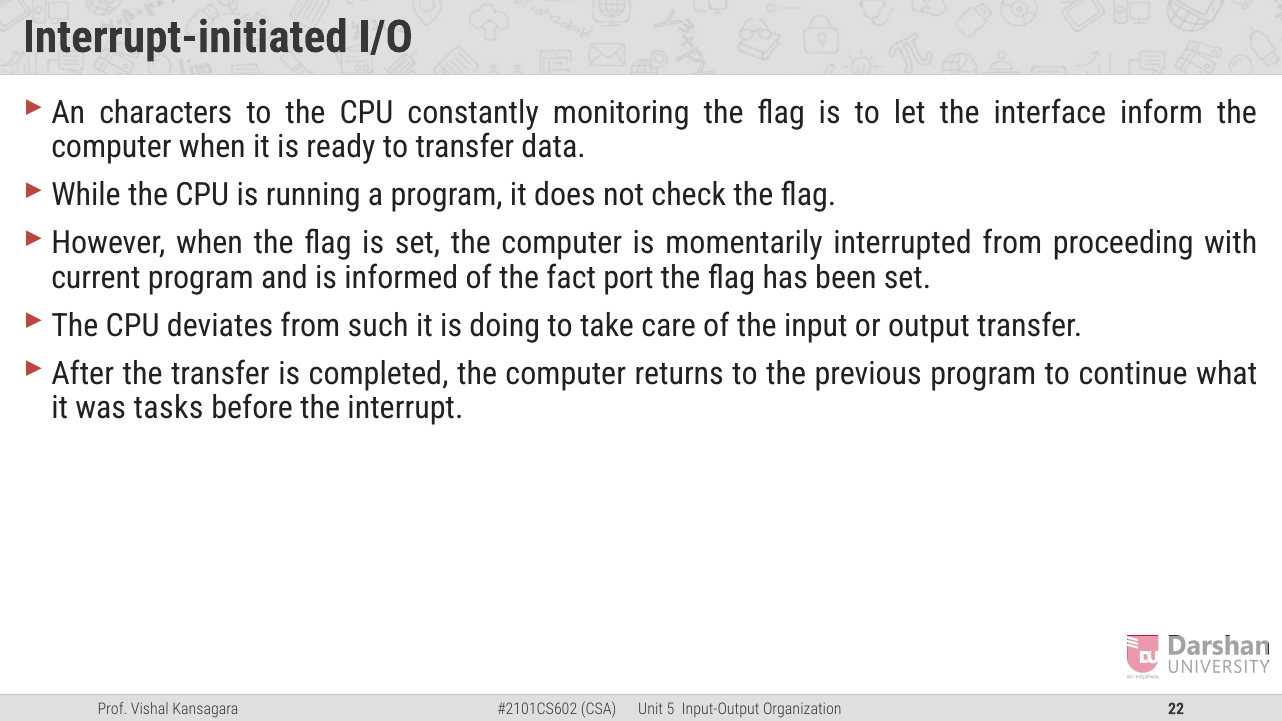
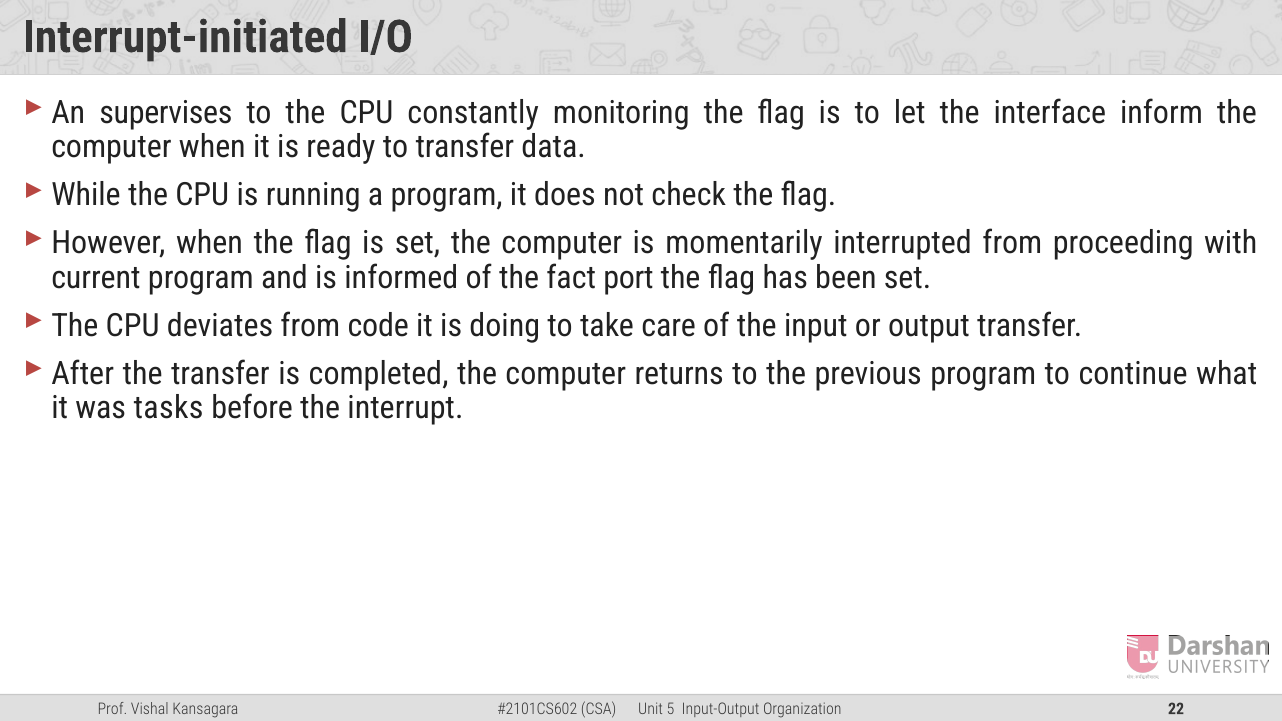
characters: characters -> supervises (166, 113)
such: such -> code (378, 326)
